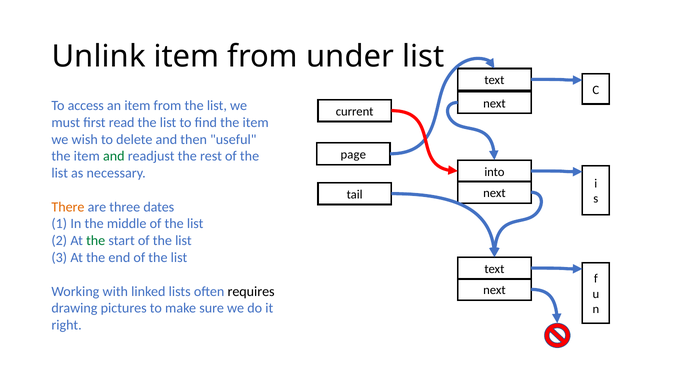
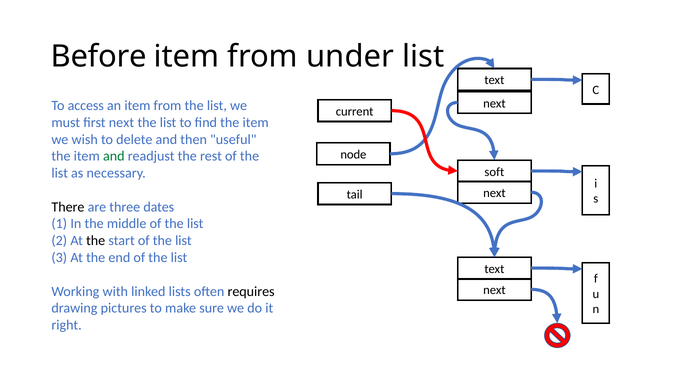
Unlink: Unlink -> Before (99, 57)
first read: read -> next (121, 123)
page: page -> node (353, 155)
into: into -> soft (494, 172)
There colour: orange -> black (68, 207)
the colour: green -> black (96, 241)
